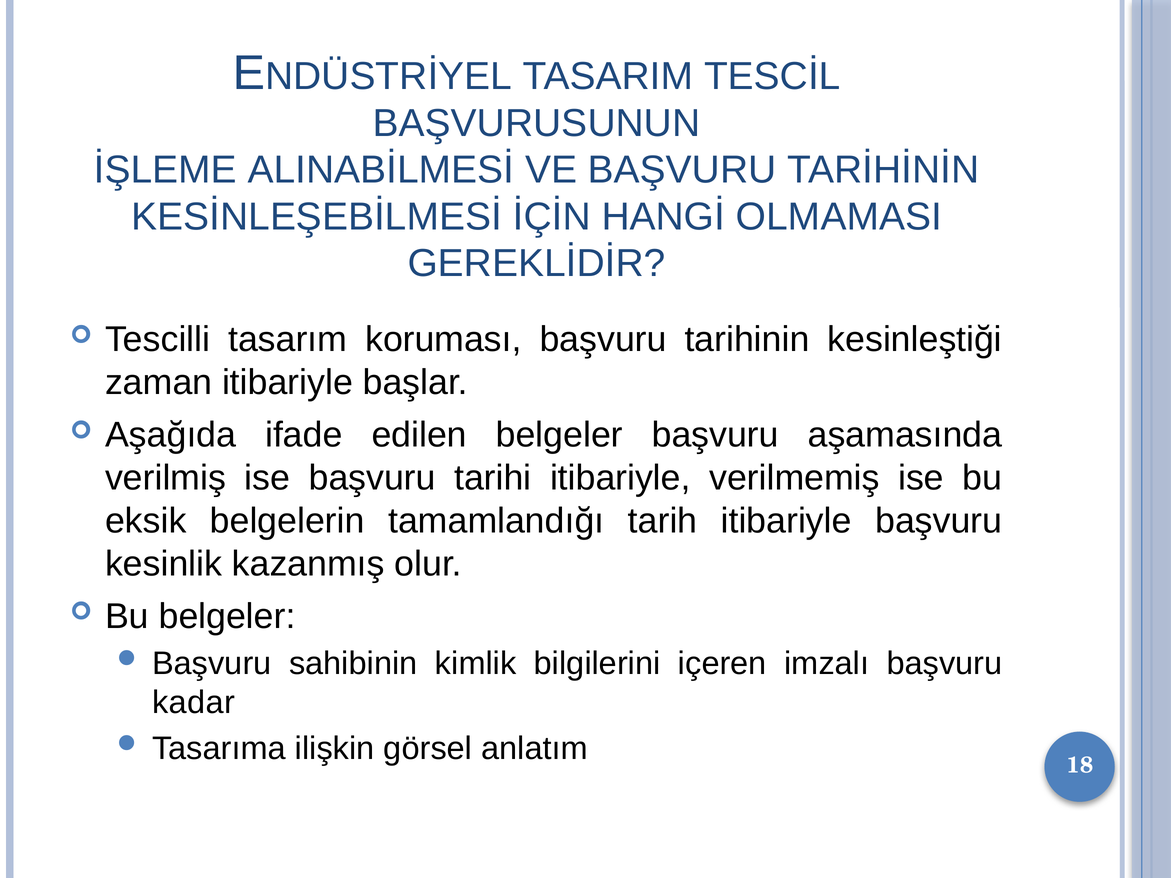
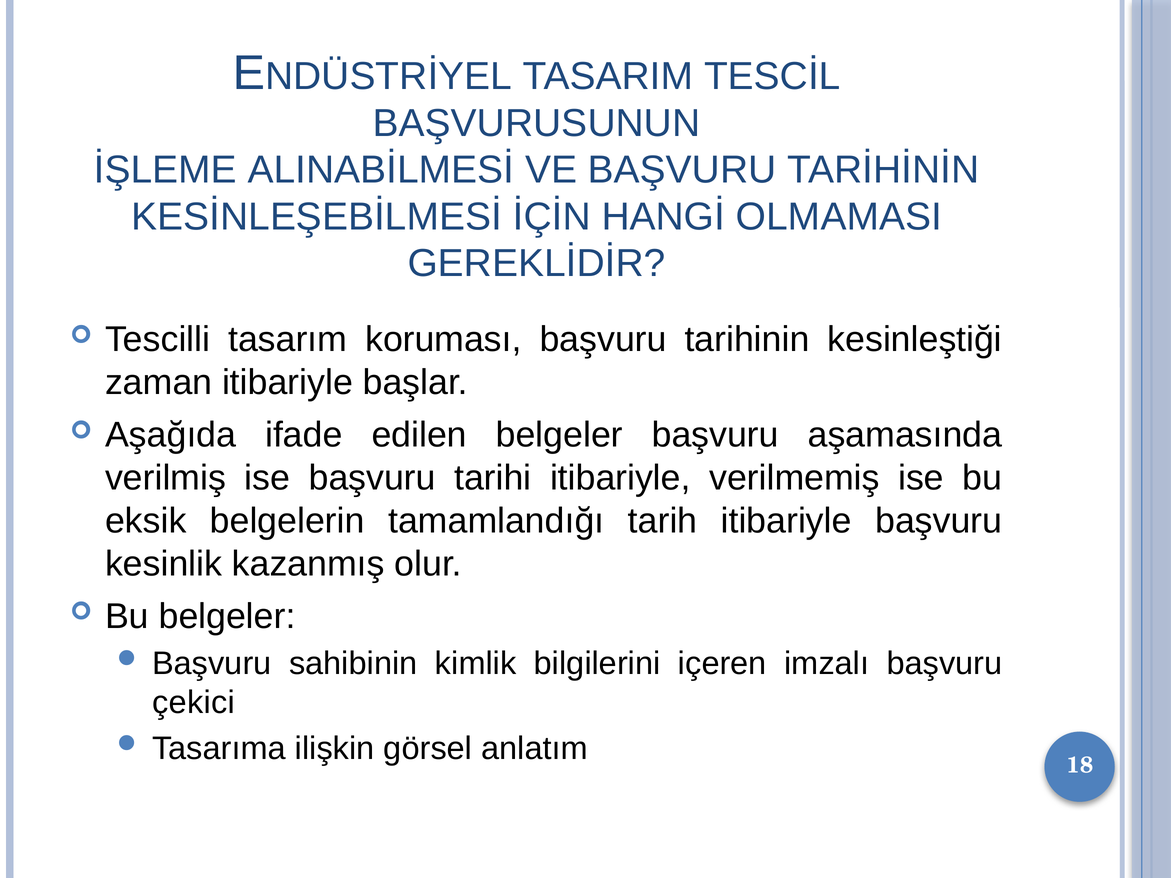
kadar: kadar -> çekici (194, 703)
